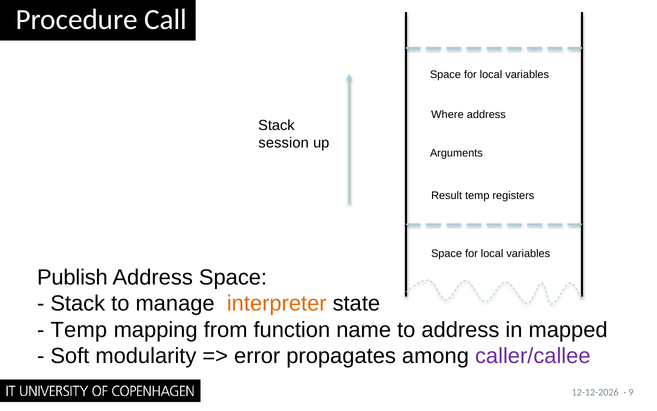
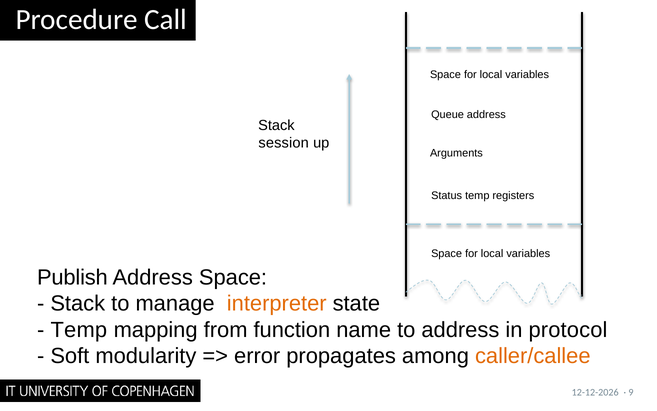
Where: Where -> Queue (448, 115)
Result: Result -> Status (447, 195)
mapped: mapped -> protocol (568, 330)
caller/callee colour: purple -> orange (533, 356)
